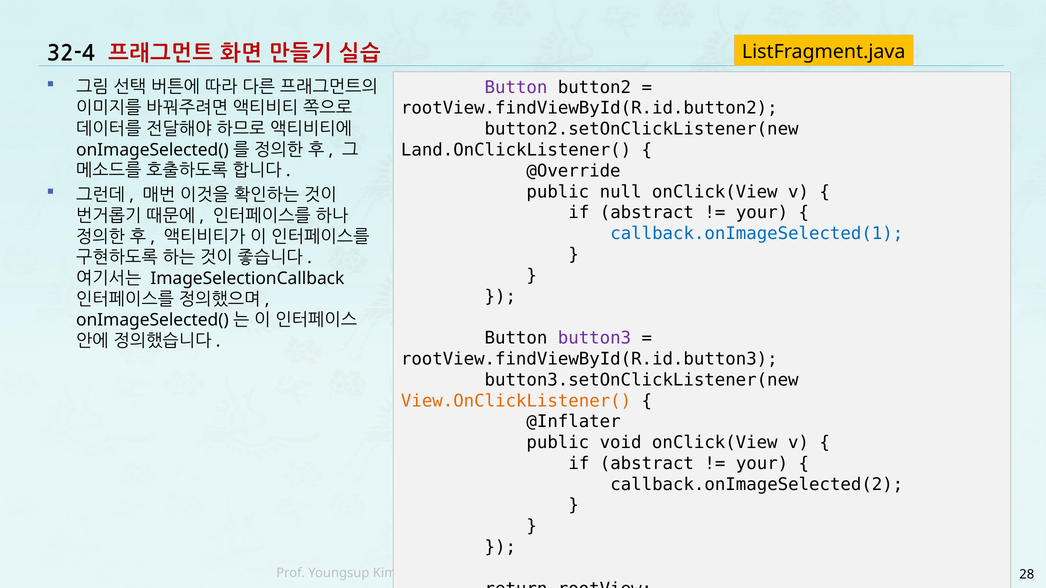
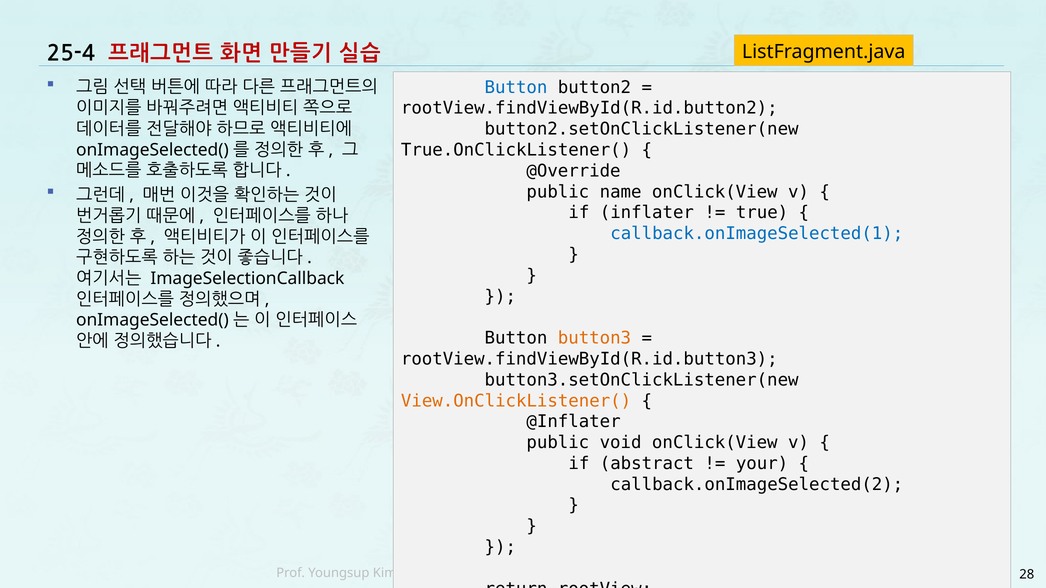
32-4: 32-4 -> 25-4 (71, 54)
Button colour: purple -> blue (516, 87)
Land.OnClickListener(: Land.OnClickListener( -> True.OnClickListener( (516, 150)
null: null -> name (621, 192)
abstract: abstract -> inflater (647, 213)
your: your -> true (762, 213)
button3 colour: purple -> orange (594, 338)
